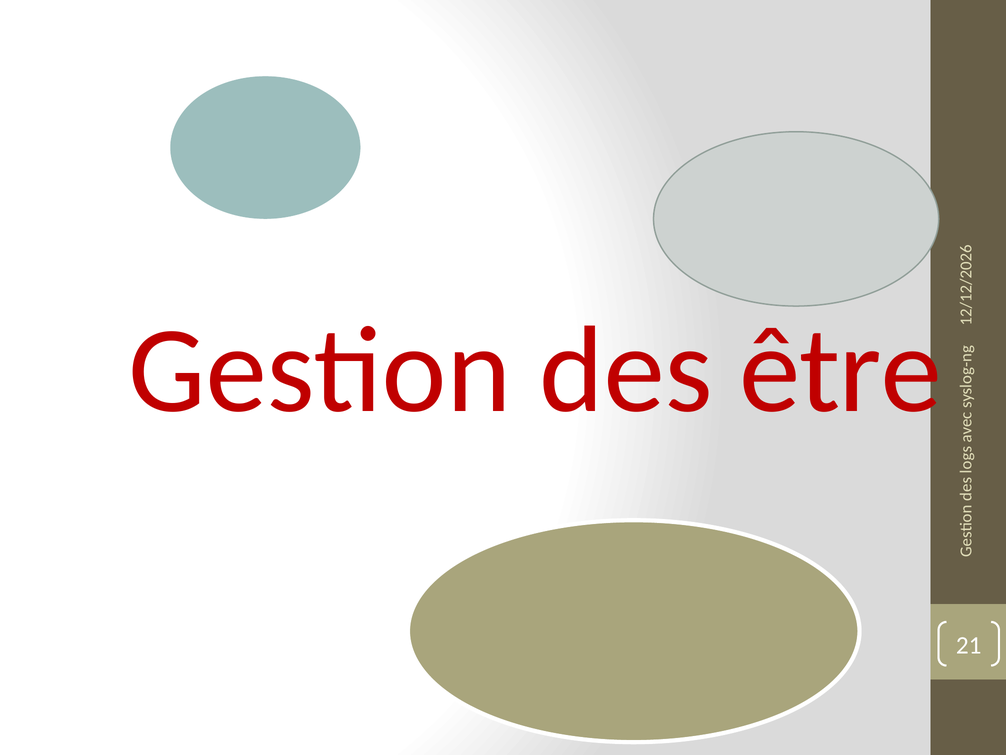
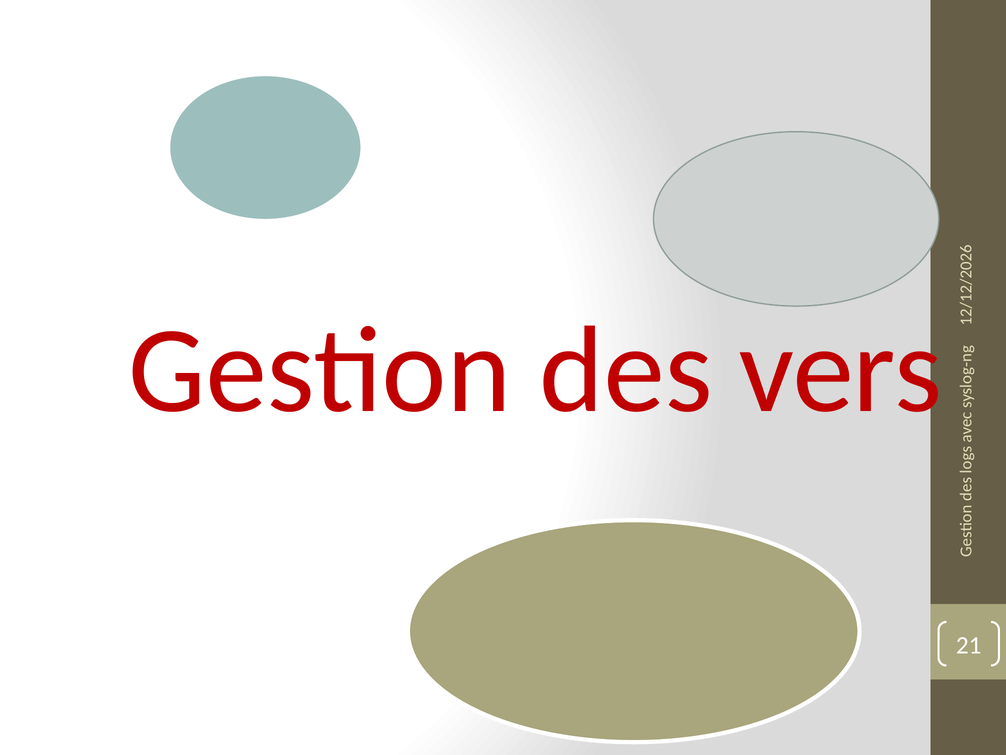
être: être -> vers (840, 370)
